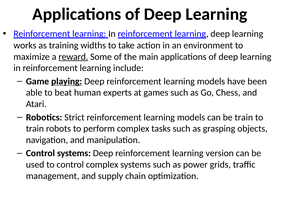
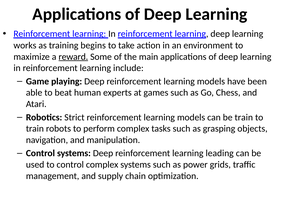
widths: widths -> begins (93, 45)
playing underline: present -> none (67, 81)
version: version -> leading (220, 153)
